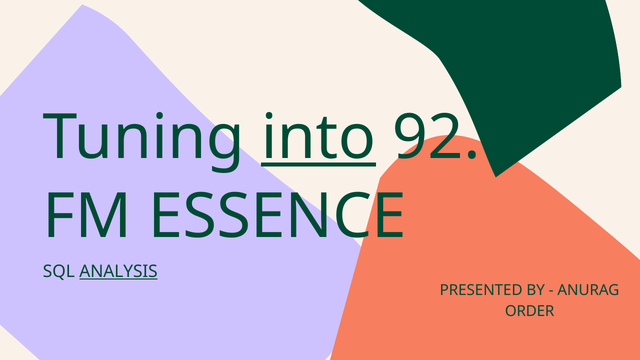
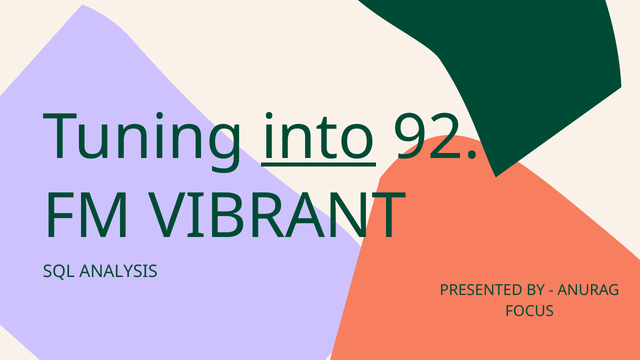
ESSENCE: ESSENCE -> VIBRANT (277, 216)
ANALYSIS underline: present -> none (119, 272)
ORDER: ORDER -> FOCUS (530, 311)
